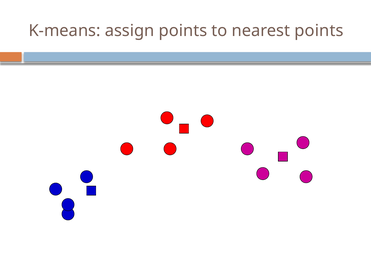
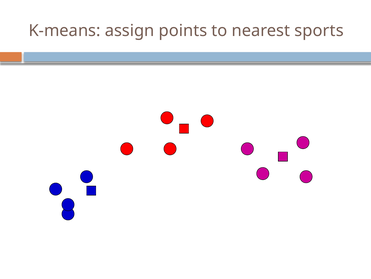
nearest points: points -> sports (319, 31)
